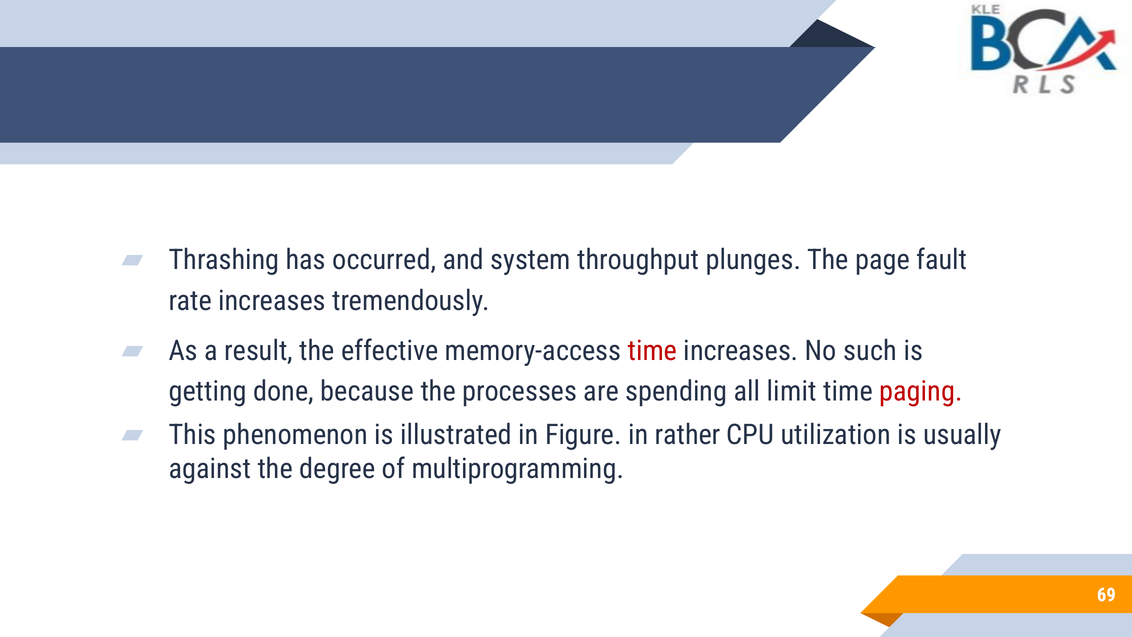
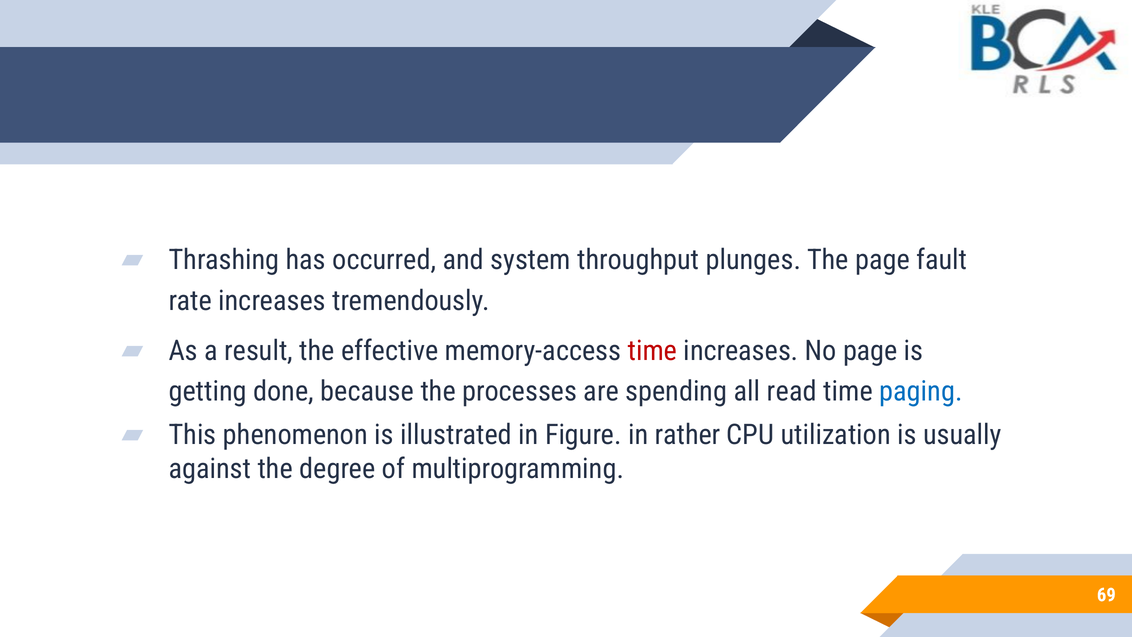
No such: such -> page (870, 351)
limit: limit -> read (792, 391)
paging colour: red -> blue (921, 391)
